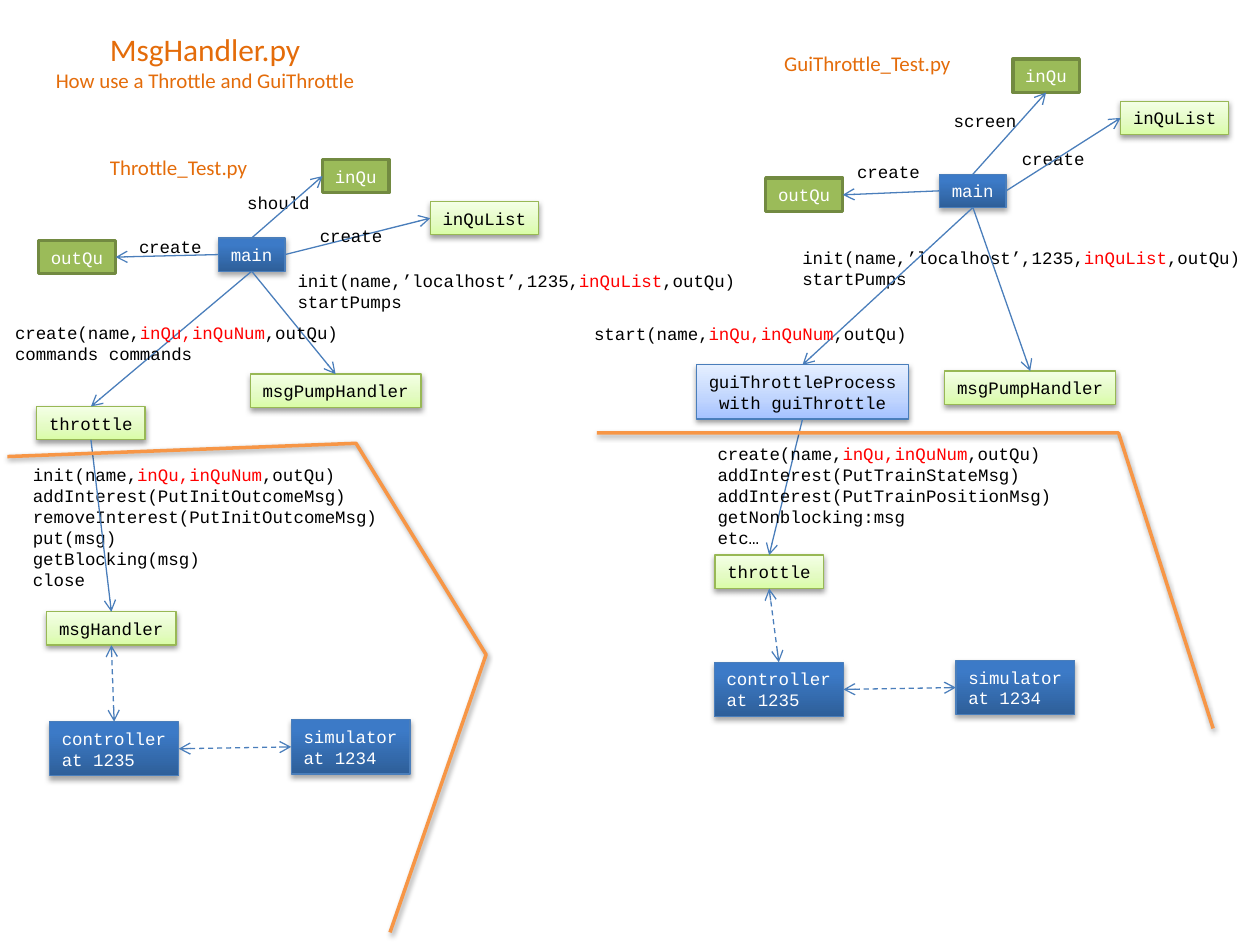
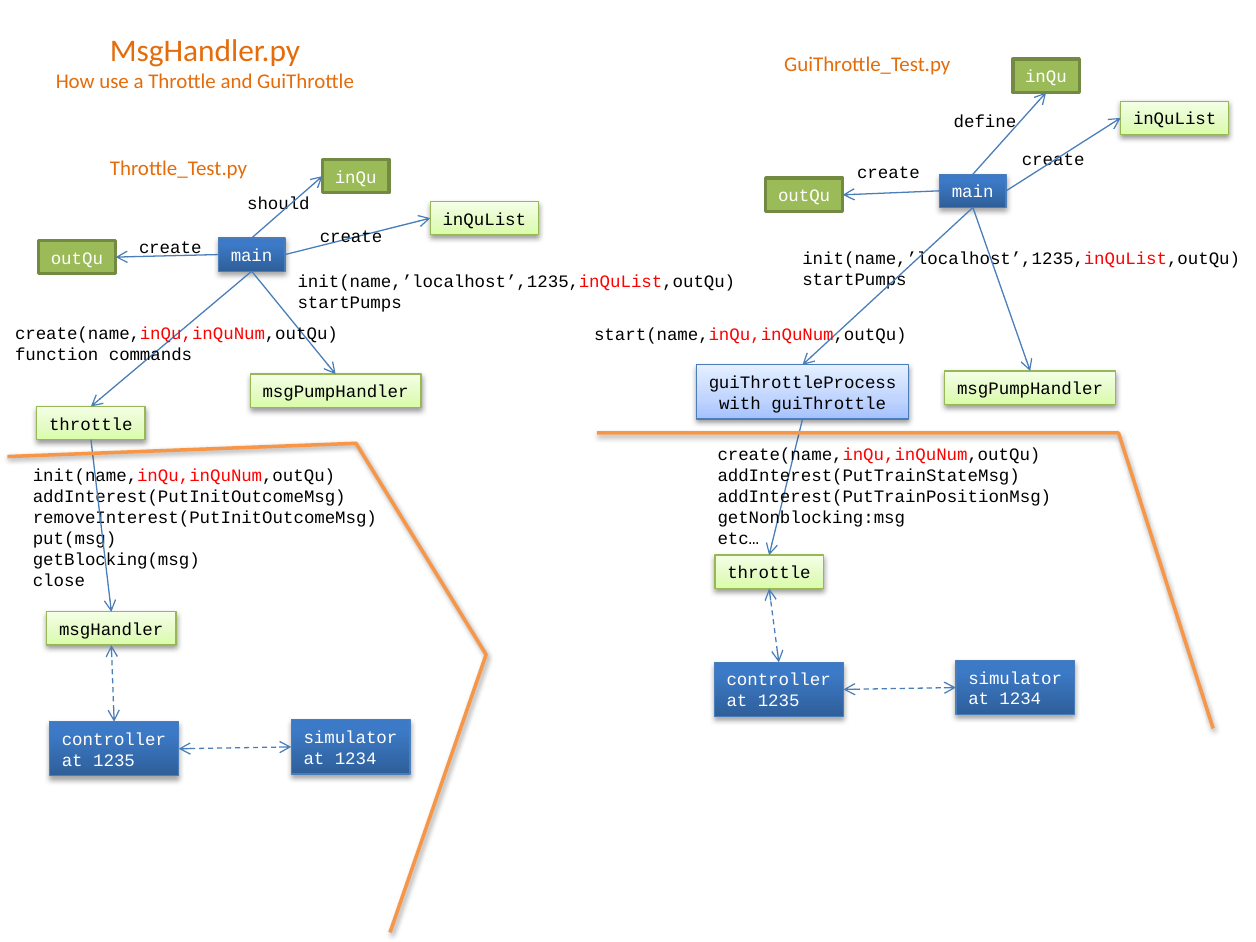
screen: screen -> define (985, 122)
commands: commands -> function (57, 355)
